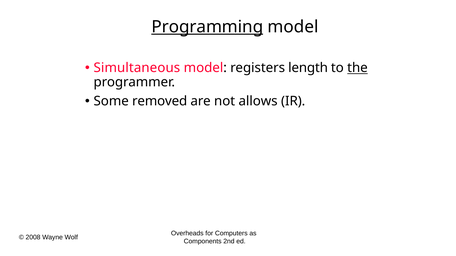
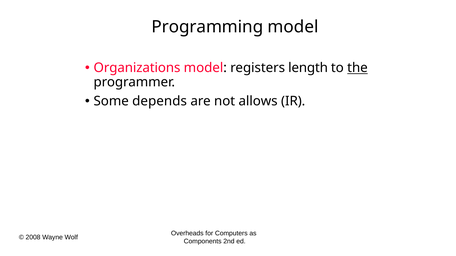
Programming underline: present -> none (207, 27)
Simultaneous: Simultaneous -> Organizations (137, 68)
removed: removed -> depends (160, 101)
